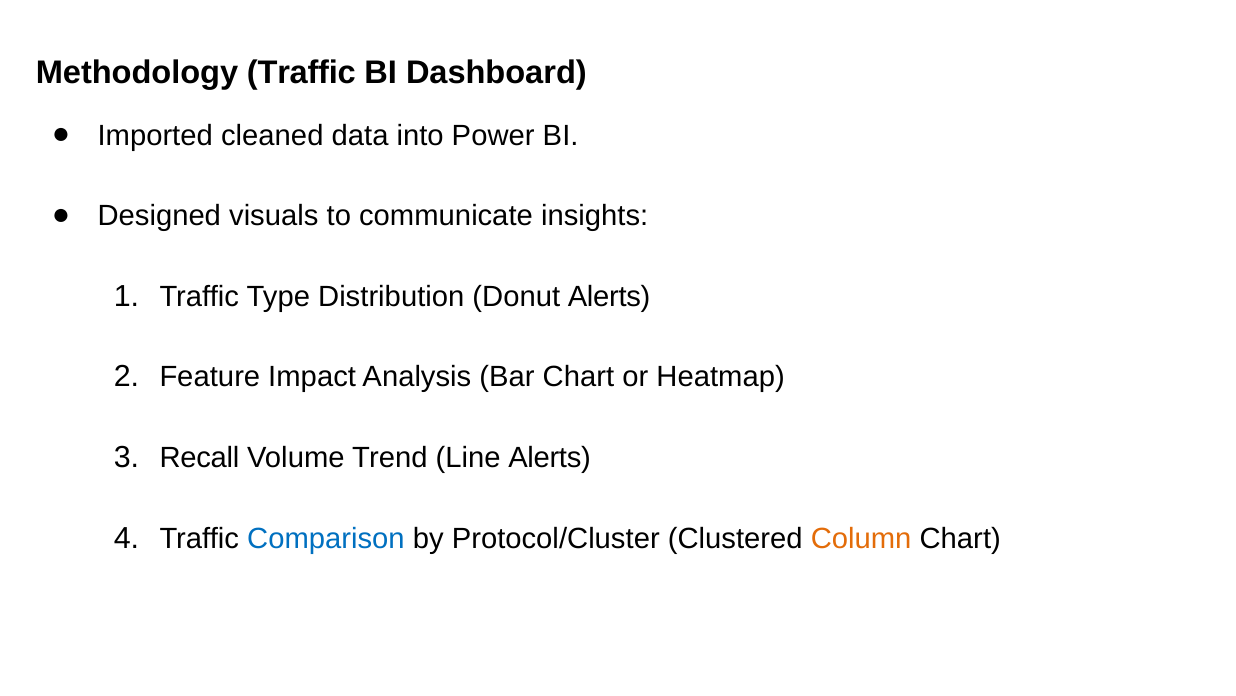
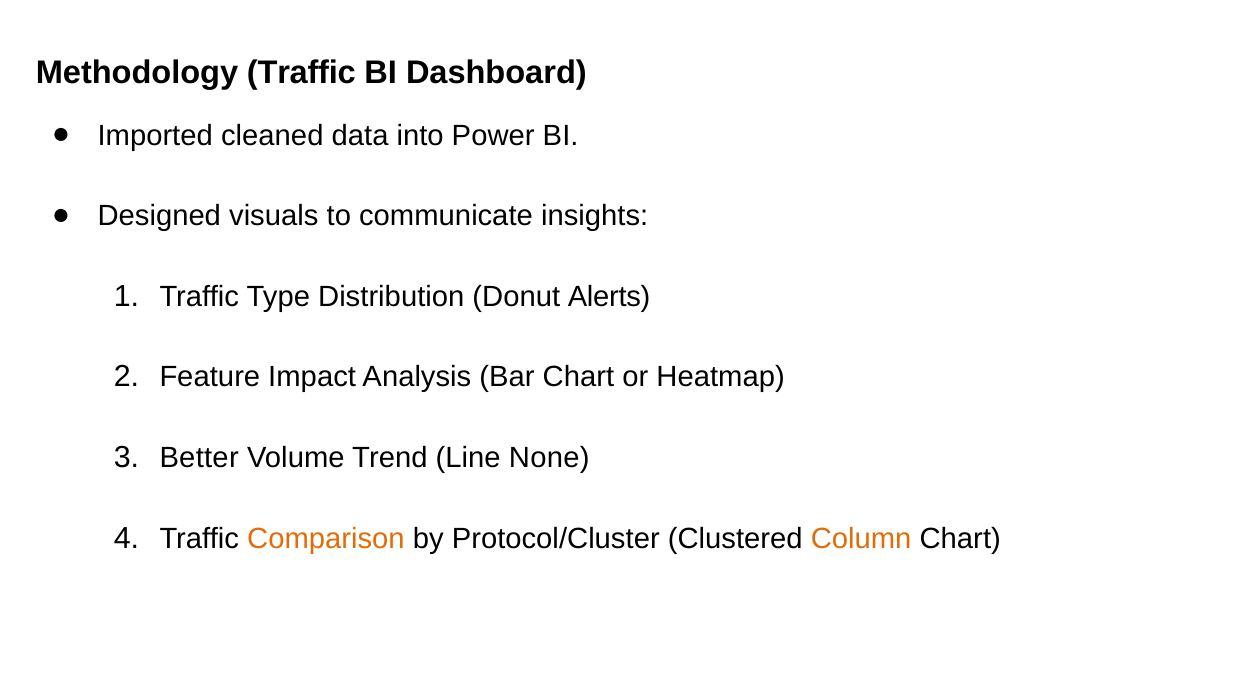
Recall: Recall -> Better (199, 457)
Line Alerts: Alerts -> None (549, 457)
Comparison colour: blue -> orange (326, 538)
